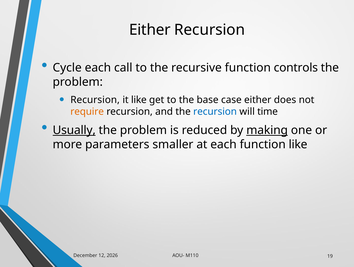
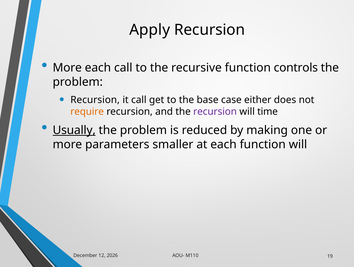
Either: Either -> Apply (150, 30)
Cycle: Cycle -> More (67, 68)
it like: like -> call (139, 100)
recursion colour: blue -> purple (215, 111)
making underline: present -> none (267, 130)
function like: like -> will (298, 144)
